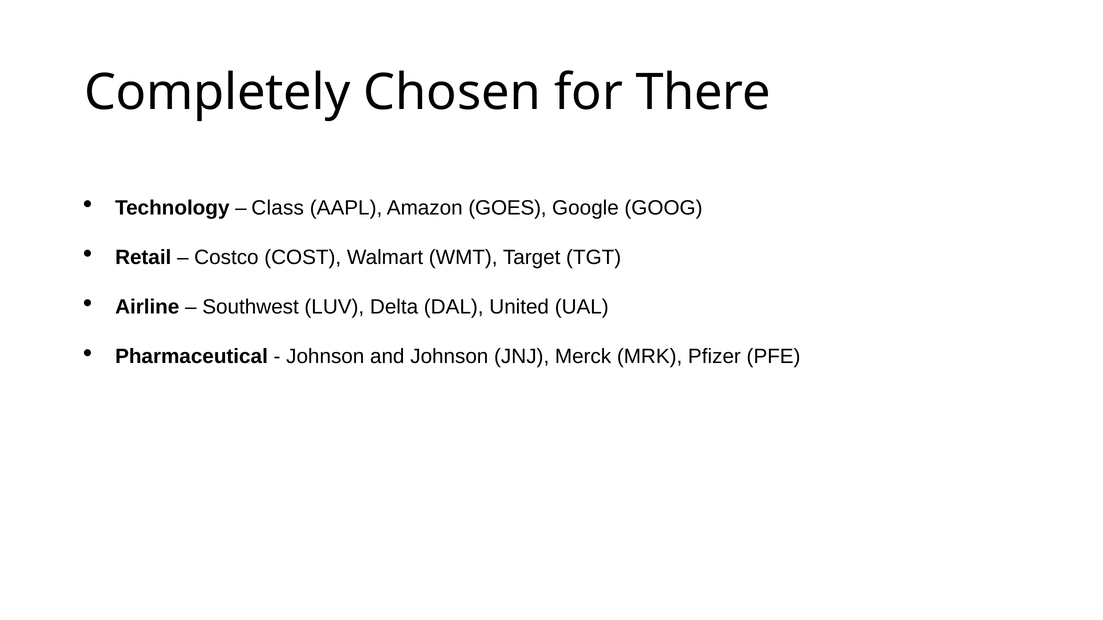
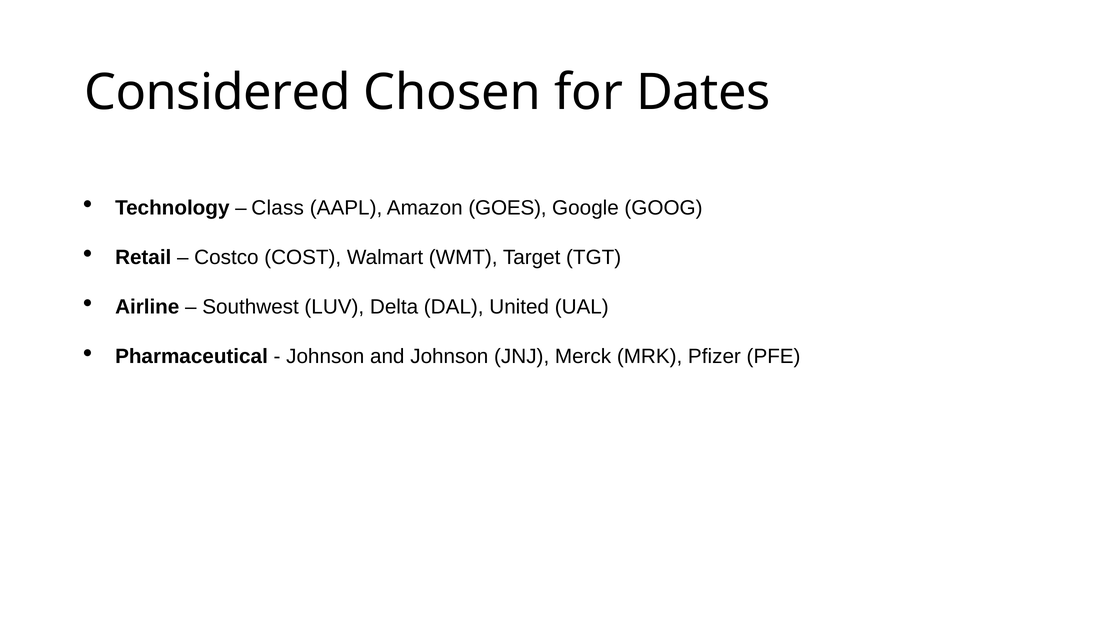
Completely: Completely -> Considered (217, 93)
There: There -> Dates (703, 93)
